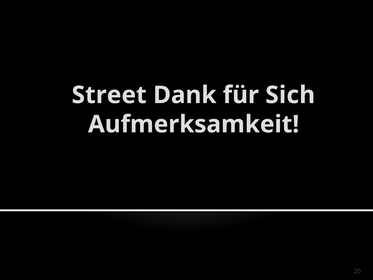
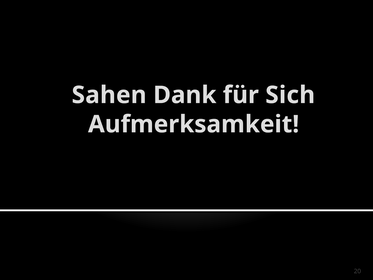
Street: Street -> Sahen (109, 95)
